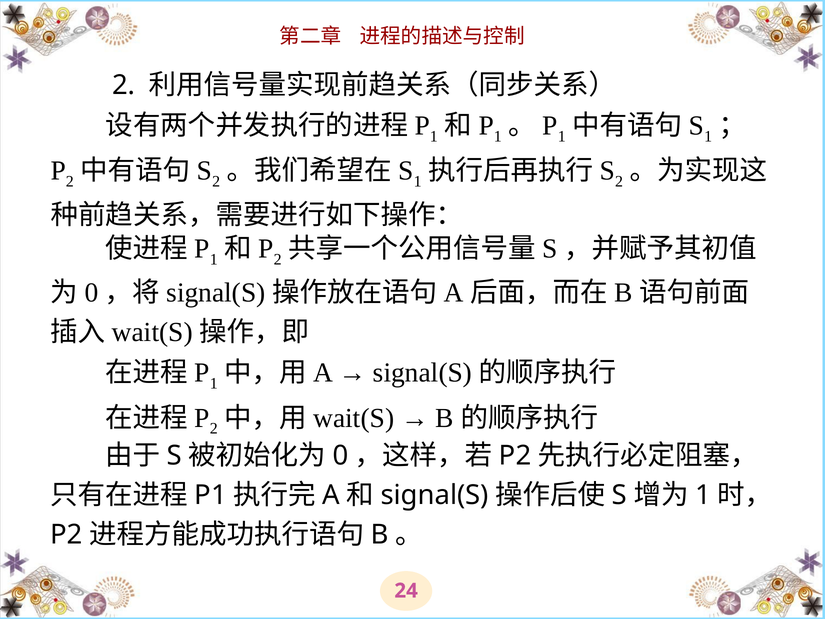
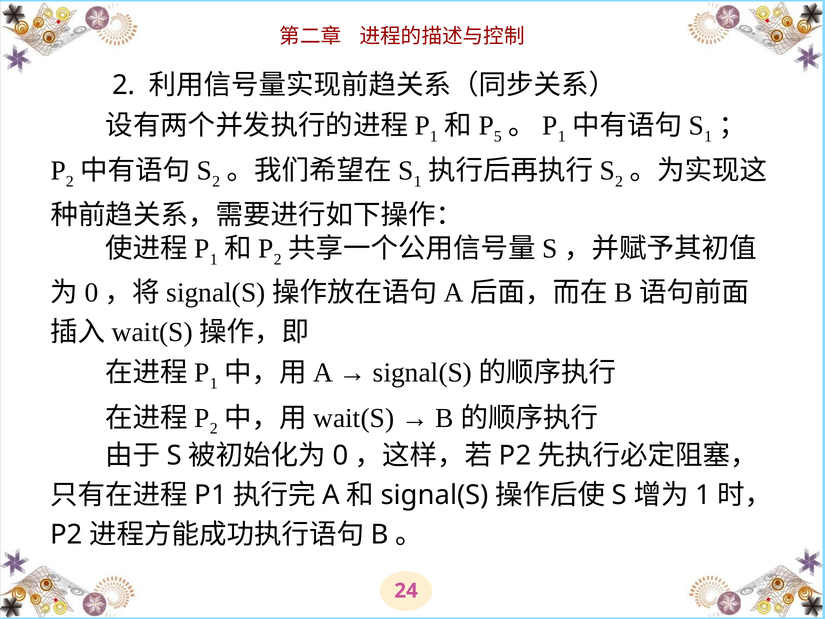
1: 1 -> 5 (498, 136)
